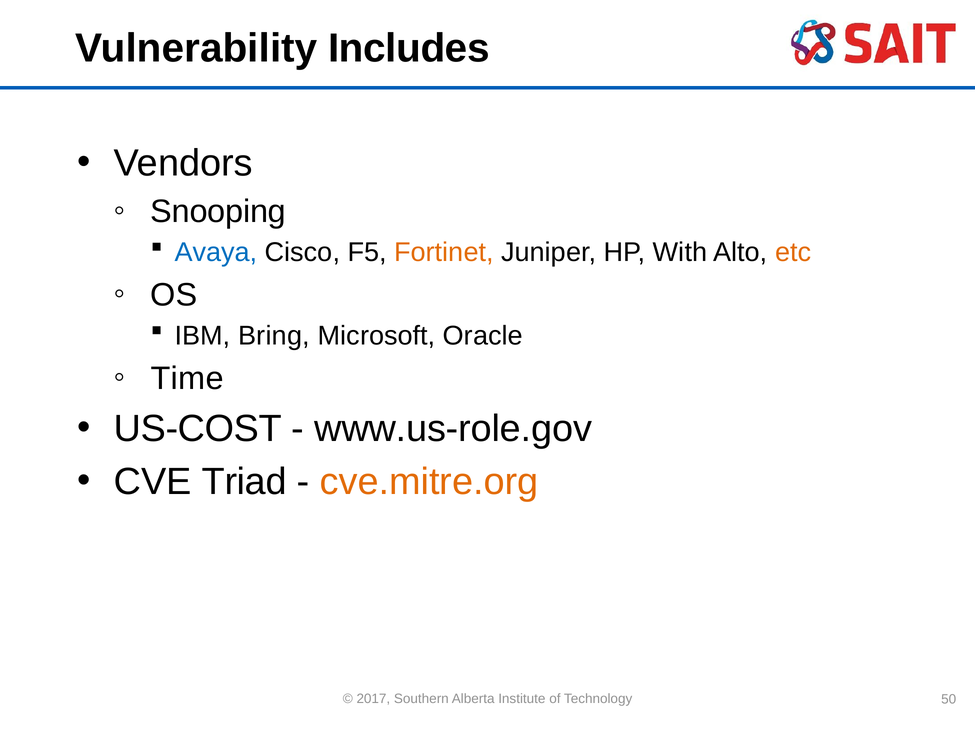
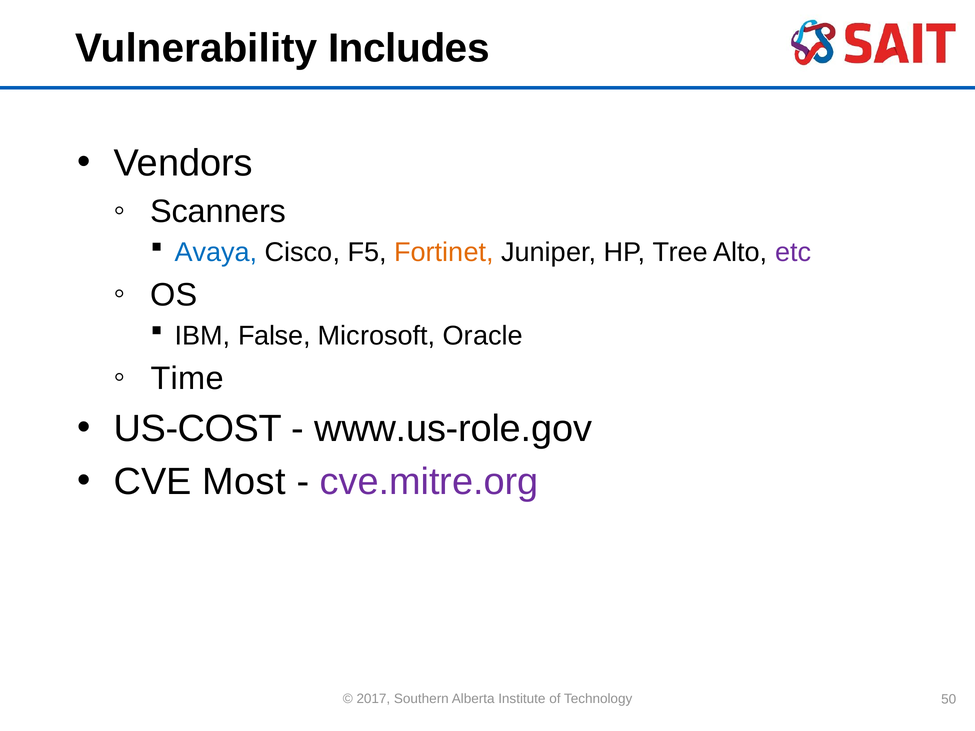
Snooping: Snooping -> Scanners (218, 212)
With: With -> Tree (680, 253)
etc colour: orange -> purple (793, 253)
Bring: Bring -> False (274, 336)
Triad: Triad -> Most (244, 482)
cve.mitre.org colour: orange -> purple (429, 482)
